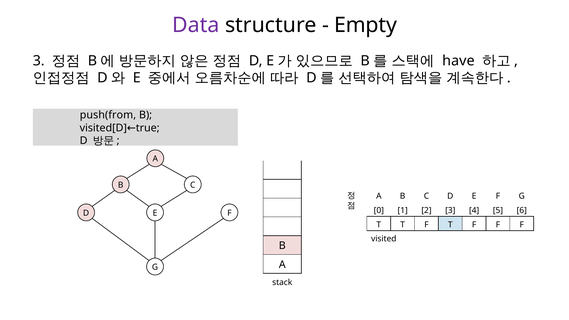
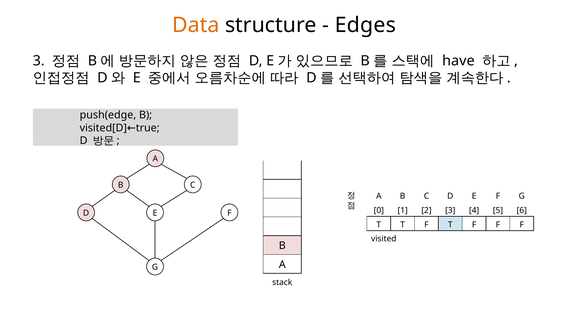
Data colour: purple -> orange (196, 25)
Empty: Empty -> Edges (365, 25)
push(from: push(from -> push(edge (108, 115)
